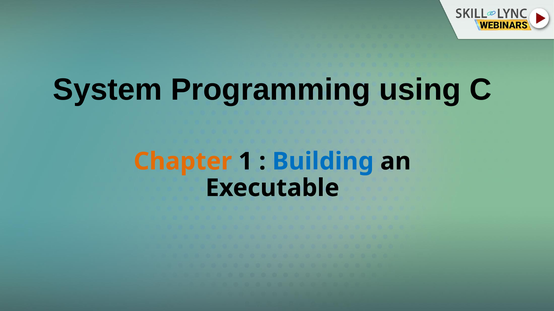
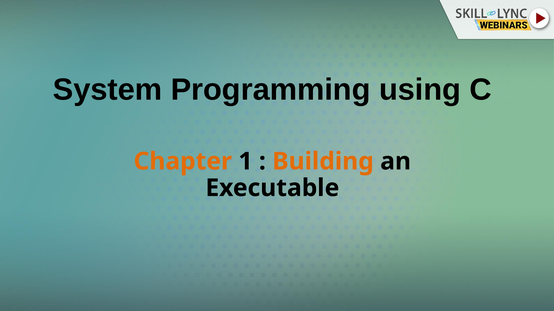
Building colour: blue -> orange (323, 162)
